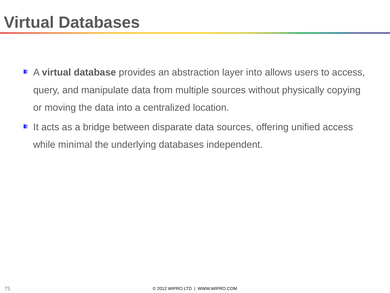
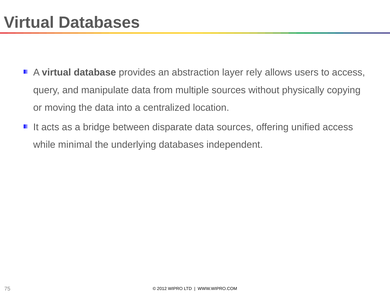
layer into: into -> rely (254, 72)
